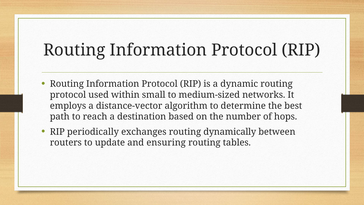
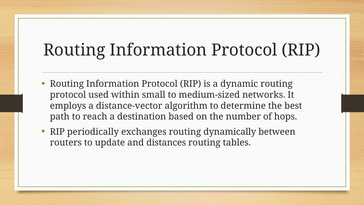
ensuring: ensuring -> distances (166, 143)
